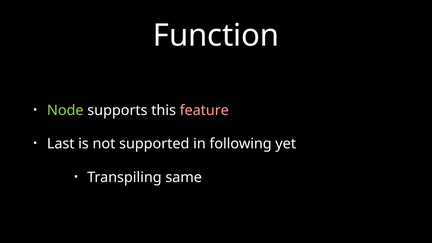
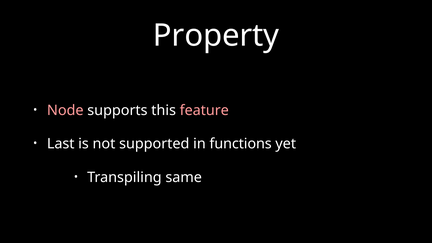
Function: Function -> Property (216, 35)
Node colour: light green -> pink (65, 110)
following: following -> functions (241, 144)
